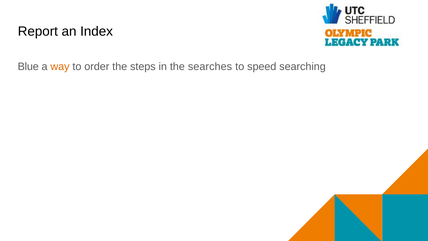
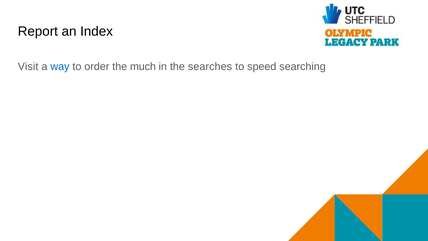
Blue: Blue -> Visit (28, 66)
way colour: orange -> blue (60, 66)
steps: steps -> much (143, 66)
